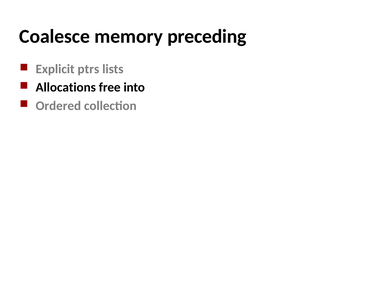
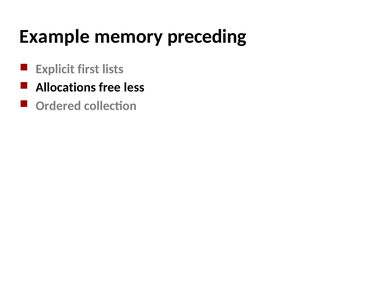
Coalesce: Coalesce -> Example (54, 36)
ptrs: ptrs -> first (88, 69)
into: into -> less (134, 87)
